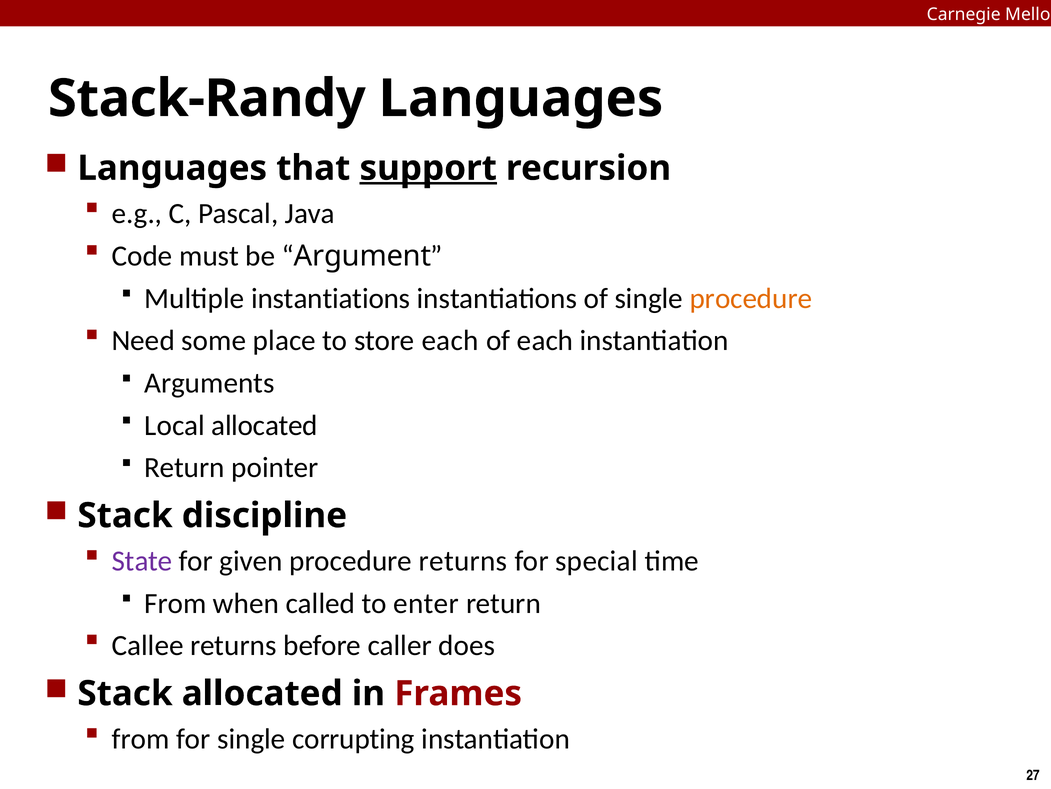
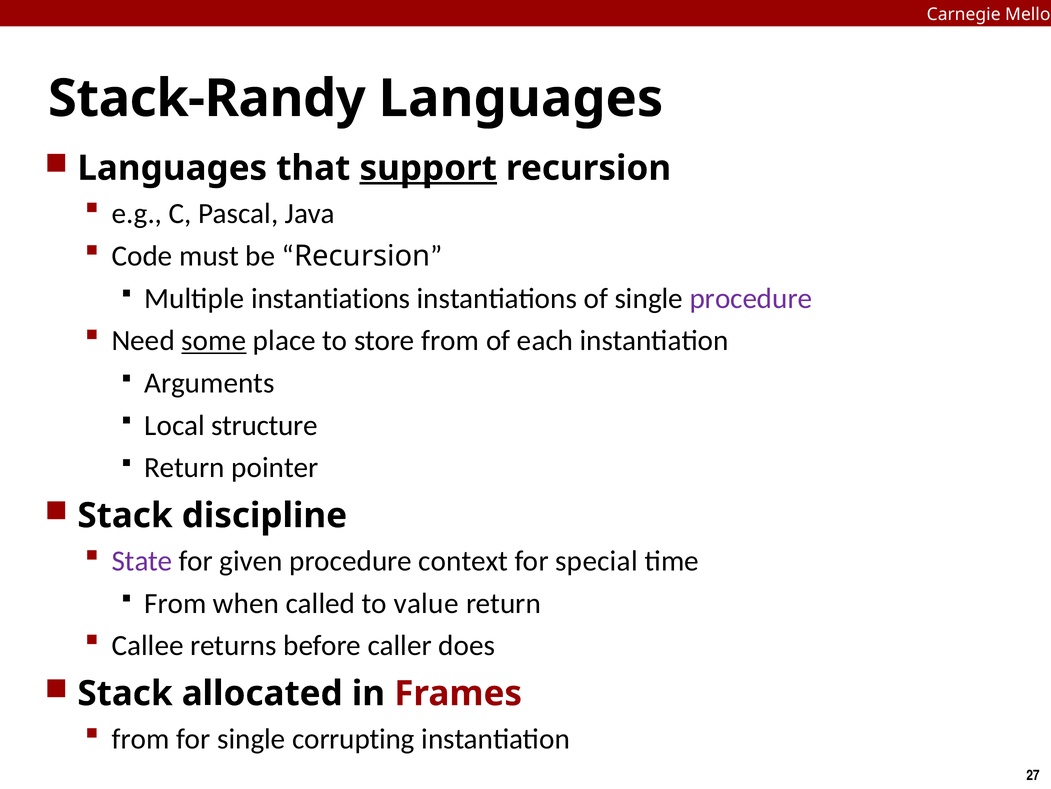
Argument: Argument -> Recursion (362, 256)
procedure colour: orange -> purple (751, 298)
some underline: none -> present (214, 340)
store each: each -> from (450, 340)
Local allocated: allocated -> structure (265, 425)
procedure returns: returns -> context (463, 561)
enter: enter -> value (426, 603)
